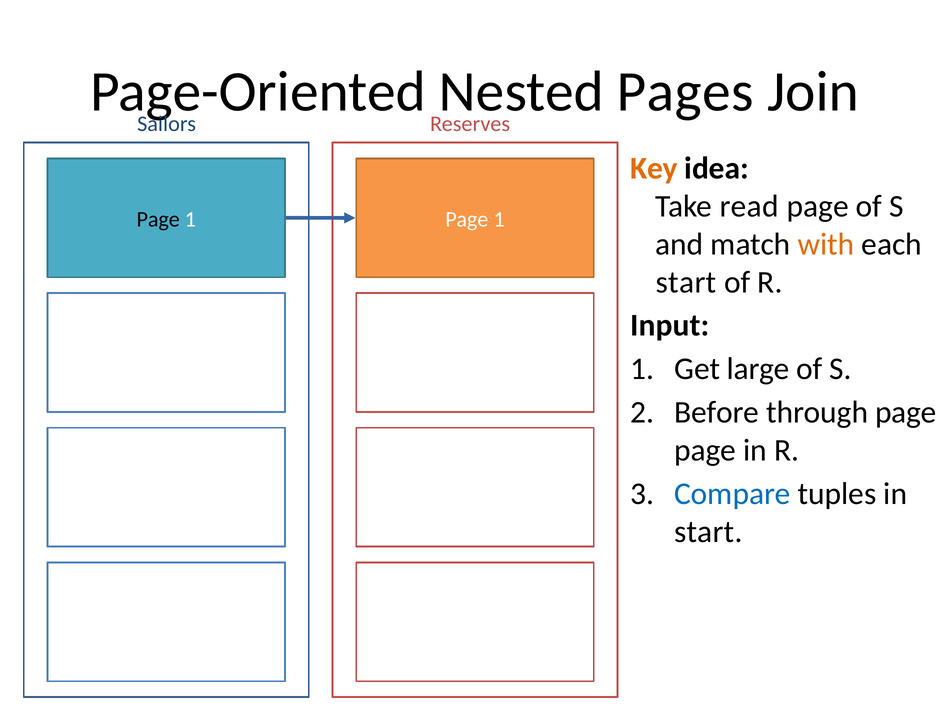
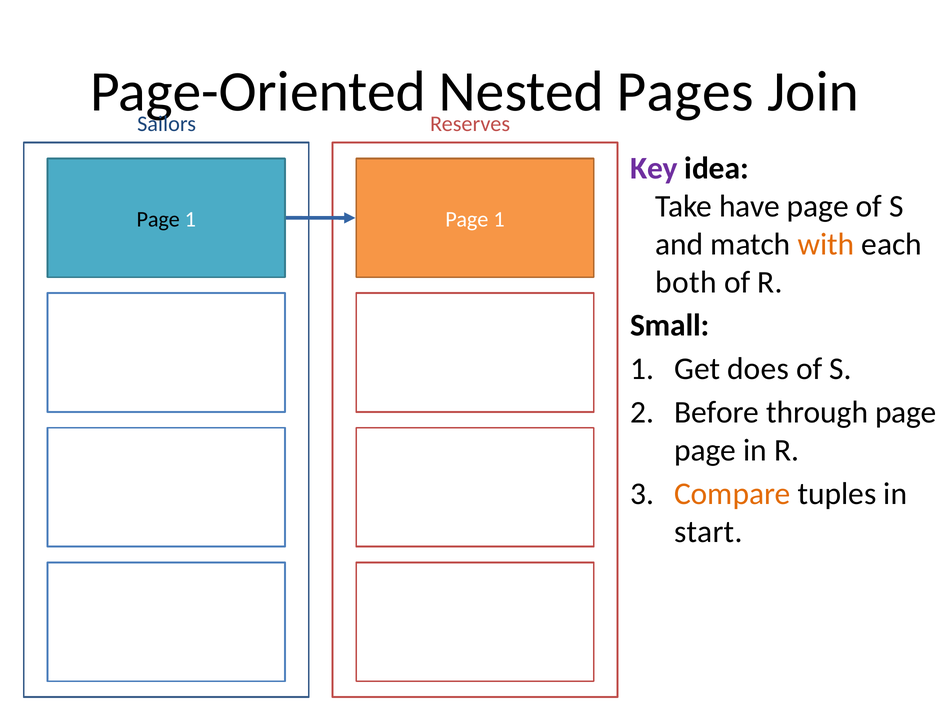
Key colour: orange -> purple (654, 168)
read: read -> have (750, 206)
start: start -> both (686, 282)
Input: Input -> Small (670, 325)
large: large -> does (758, 369)
Compare colour: blue -> orange (732, 493)
